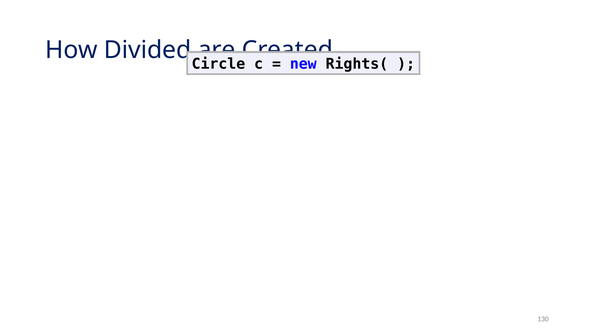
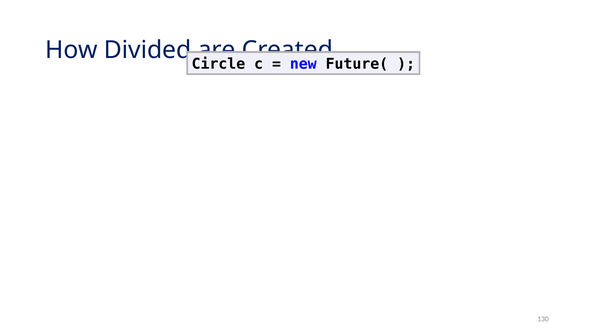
Rights(: Rights( -> Future( (357, 64)
